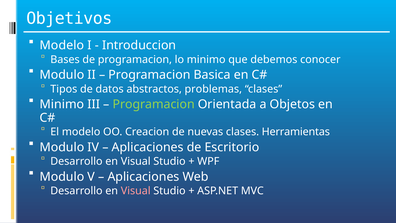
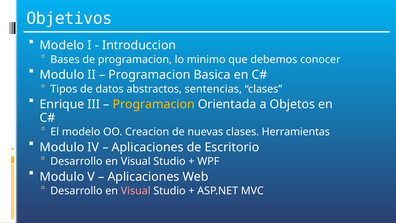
problemas: problemas -> sentencias (213, 89)
Minimo: Minimo -> Enrique (62, 104)
Programacion colour: light green -> yellow (154, 104)
